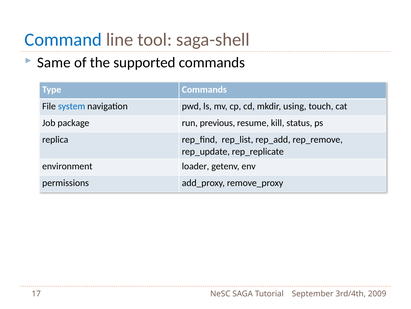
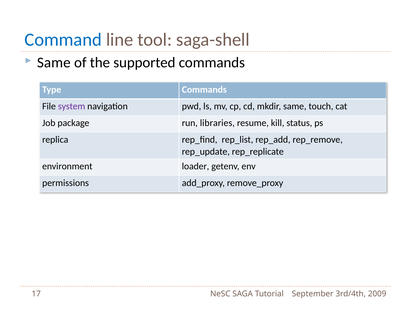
system colour: blue -> purple (72, 106)
mkdir using: using -> same (295, 106)
previous: previous -> libraries (217, 123)
